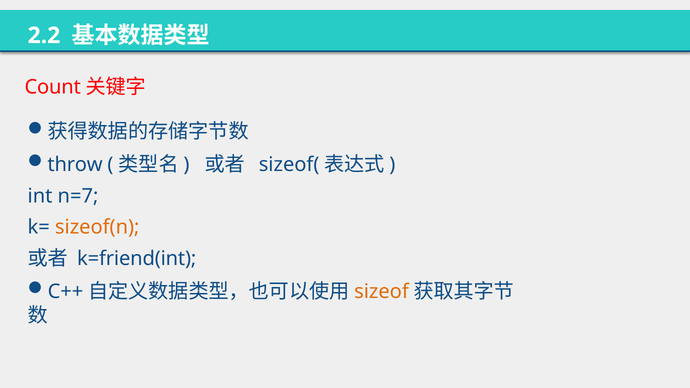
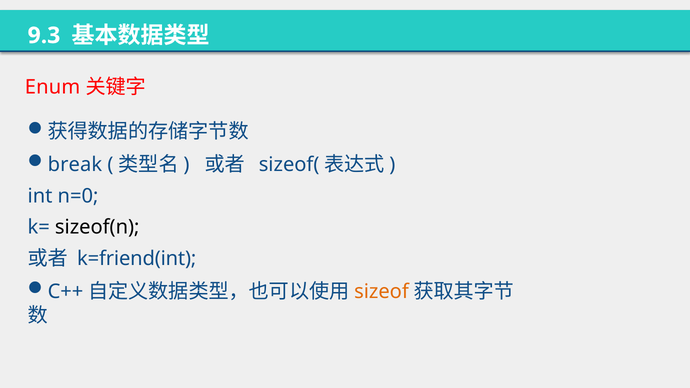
2.2: 2.2 -> 9.3 (44, 36)
Count: Count -> Enum (53, 87)
throw: throw -> break (75, 165)
n=7: n=7 -> n=0 (78, 196)
sizeof(n colour: orange -> black (97, 227)
